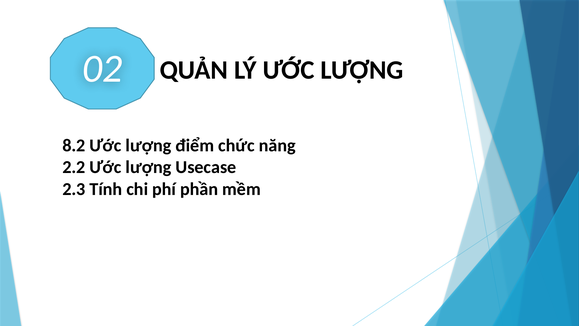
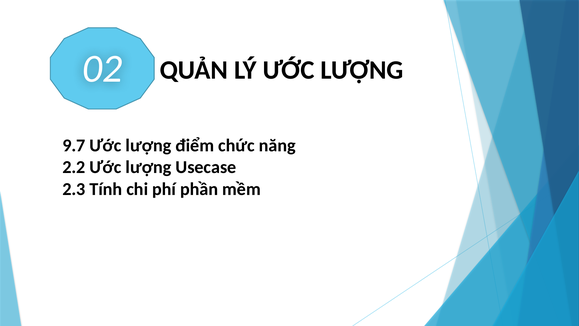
8.2: 8.2 -> 9.7 (74, 145)
